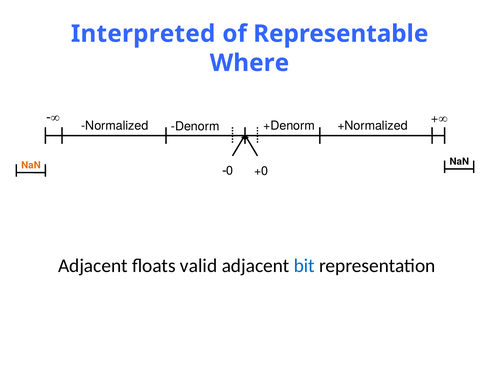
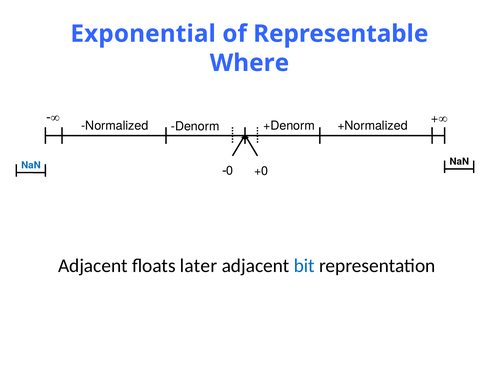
Interpreted: Interpreted -> Exponential (143, 34)
NaN colour: orange -> blue (31, 165)
valid: valid -> later (199, 265)
